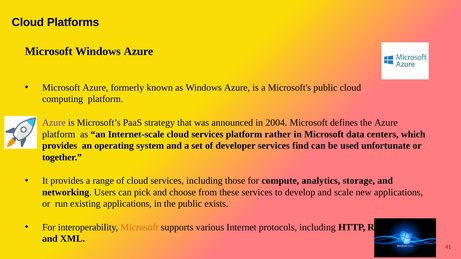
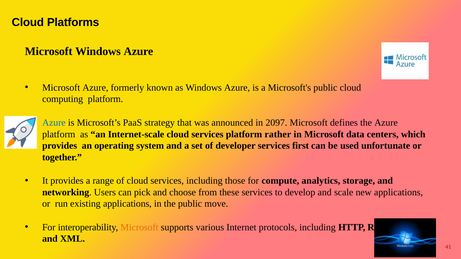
Azure colour: purple -> blue (54, 123)
2004: 2004 -> 2097 (276, 123)
find: find -> first (301, 146)
exists: exists -> move (216, 204)
